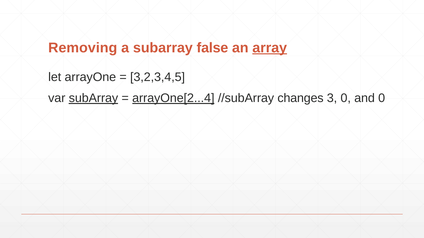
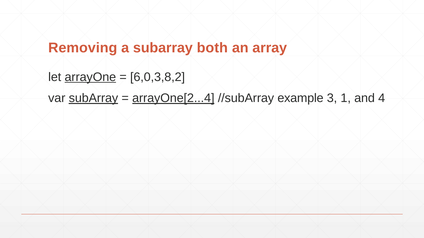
false: false -> both (212, 48)
array underline: present -> none (270, 48)
arrayOne underline: none -> present (90, 77)
3,2,3,4,5: 3,2,3,4,5 -> 6,0,3,8,2 (158, 77)
changes: changes -> example (301, 98)
3 0: 0 -> 1 (346, 98)
and 0: 0 -> 4 (382, 98)
